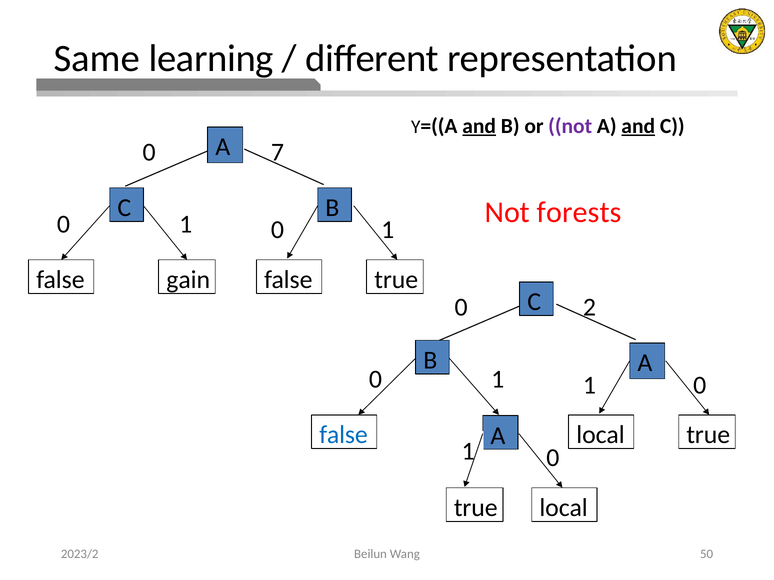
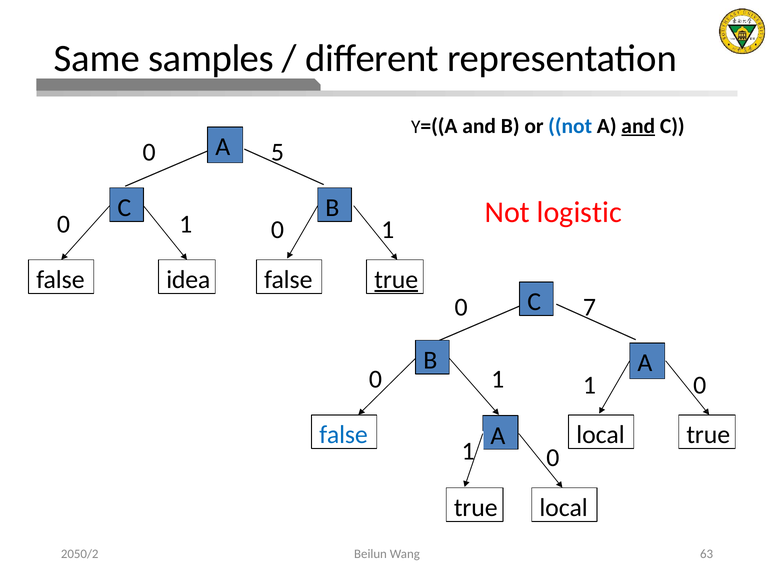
learning: learning -> samples (211, 59)
and underline: present -> none (479, 126)
not colour: purple -> blue (570, 126)
7: 7 -> 5 (277, 153)
forests: forests -> logistic (579, 213)
gain: gain -> idea (188, 280)
true underline: none -> present (396, 280)
2: 2 -> 7 (589, 308)
2023/2: 2023/2 -> 2050/2 (80, 554)
50: 50 -> 63 (707, 554)
